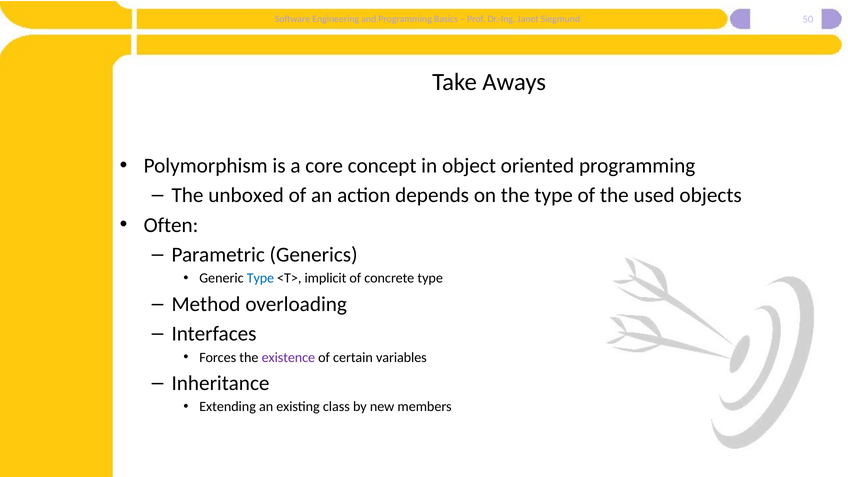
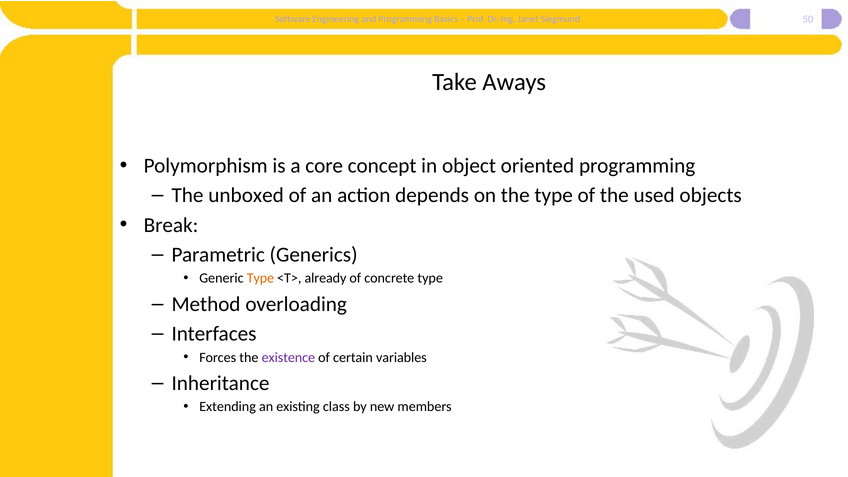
Often: Often -> Break (171, 225)
Type colour: blue -> orange (260, 278)
implicit: implicit -> already (325, 278)
